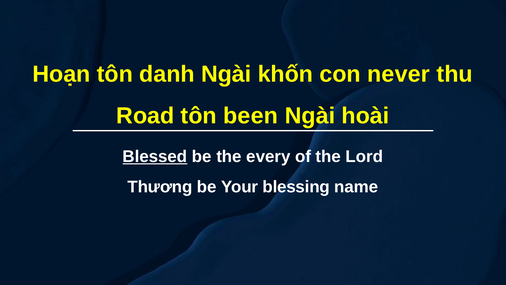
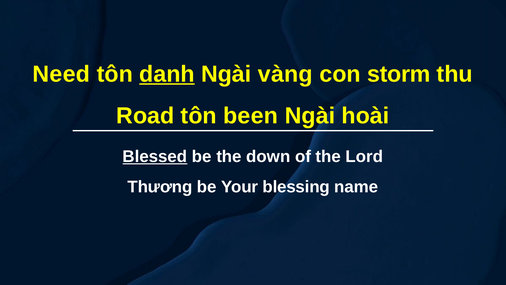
Hoạn: Hoạn -> Need (61, 74)
danh underline: none -> present (167, 74)
khốn: khốn -> vàng (285, 74)
never: never -> storm (399, 74)
every: every -> down (268, 156)
